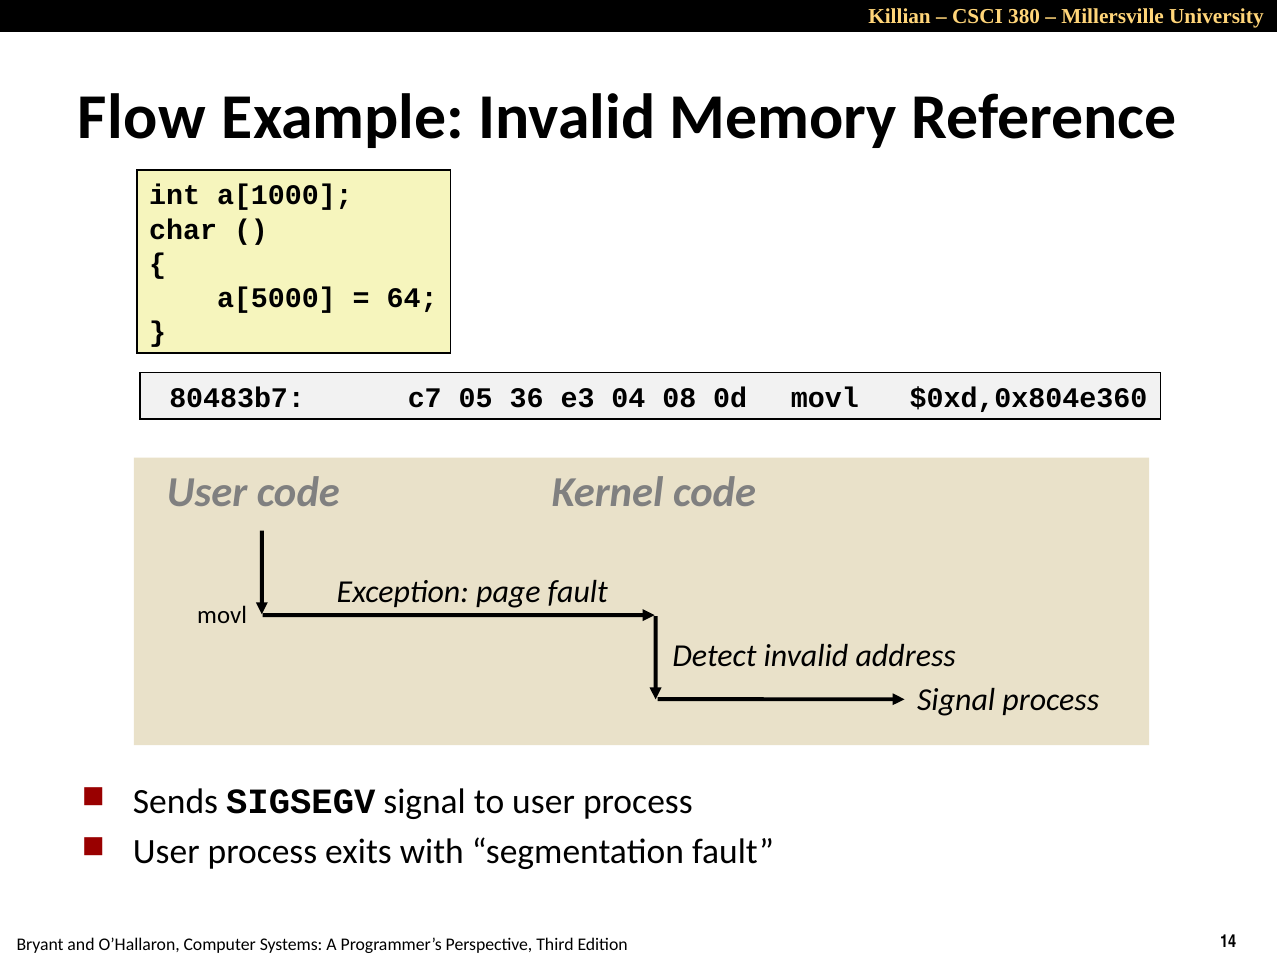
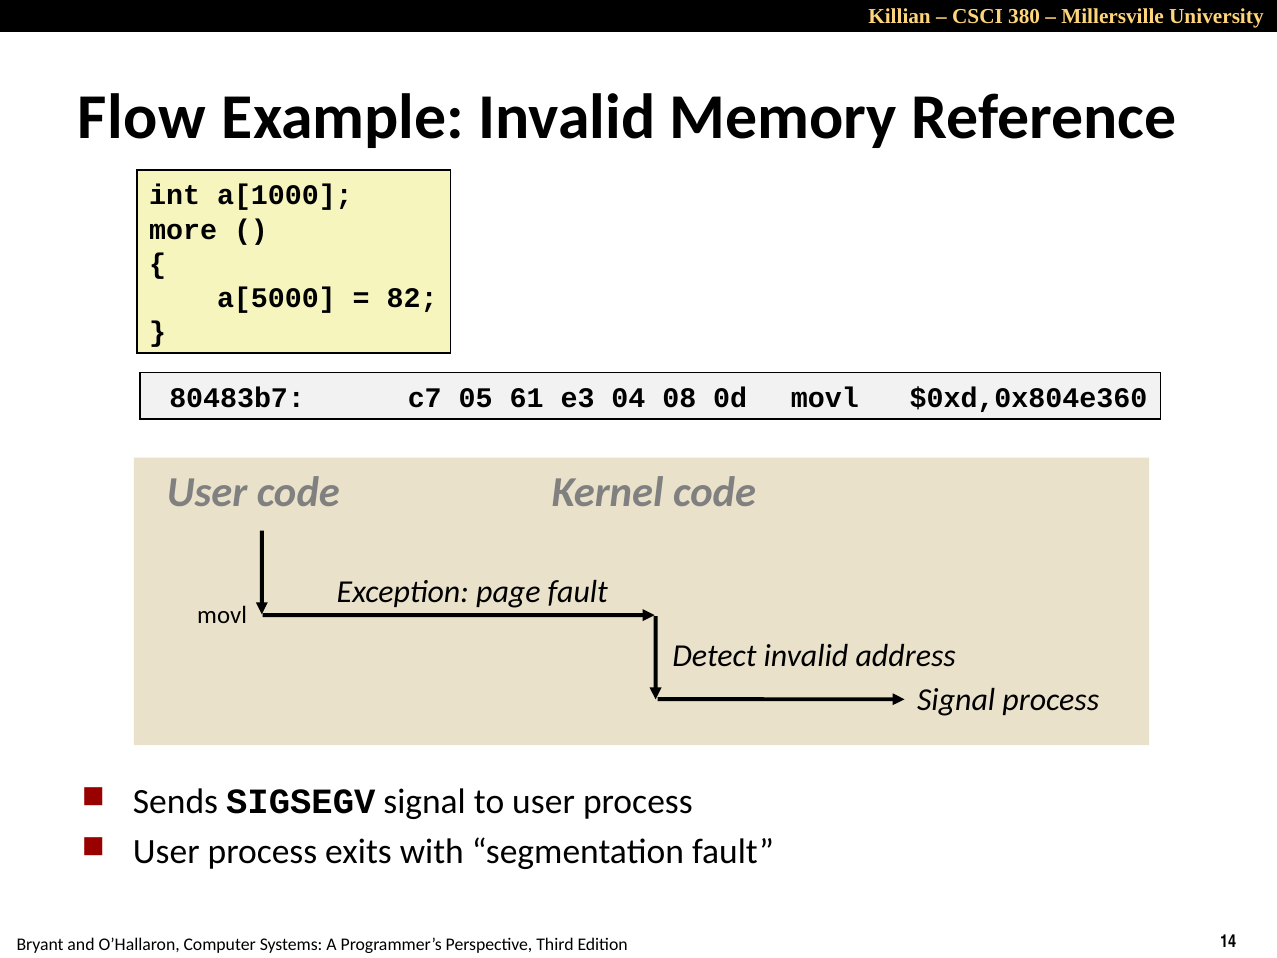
char: char -> more (183, 230)
64: 64 -> 82 (412, 298)
36: 36 -> 61 (527, 398)
